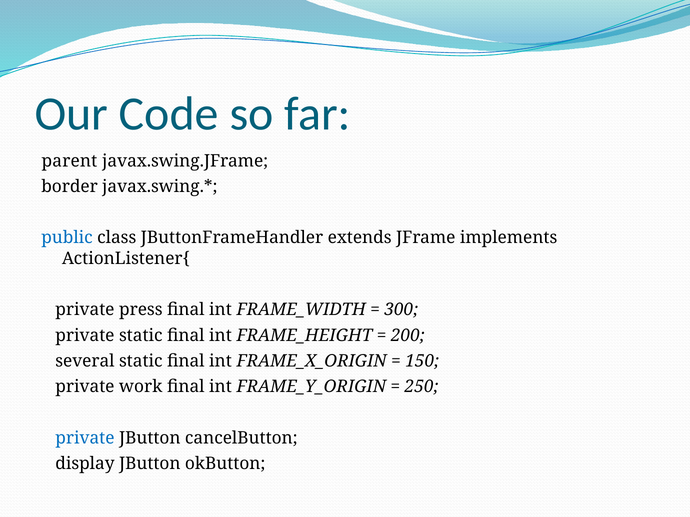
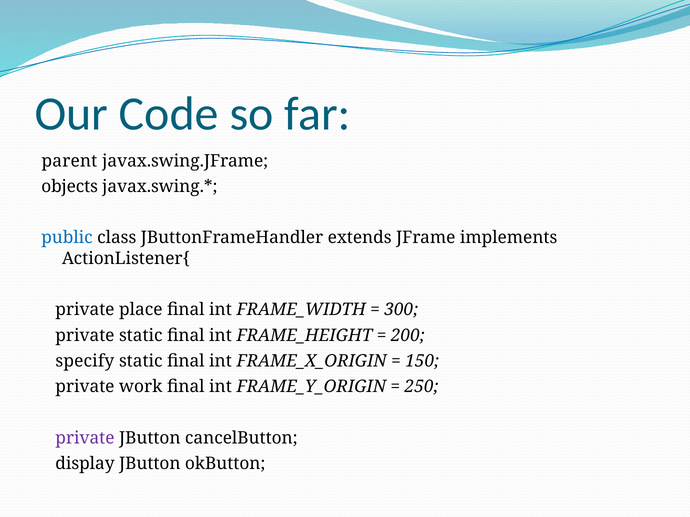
border: border -> objects (70, 187)
press: press -> place (141, 310)
several: several -> specify (85, 361)
private colour: blue -> purple (85, 438)
